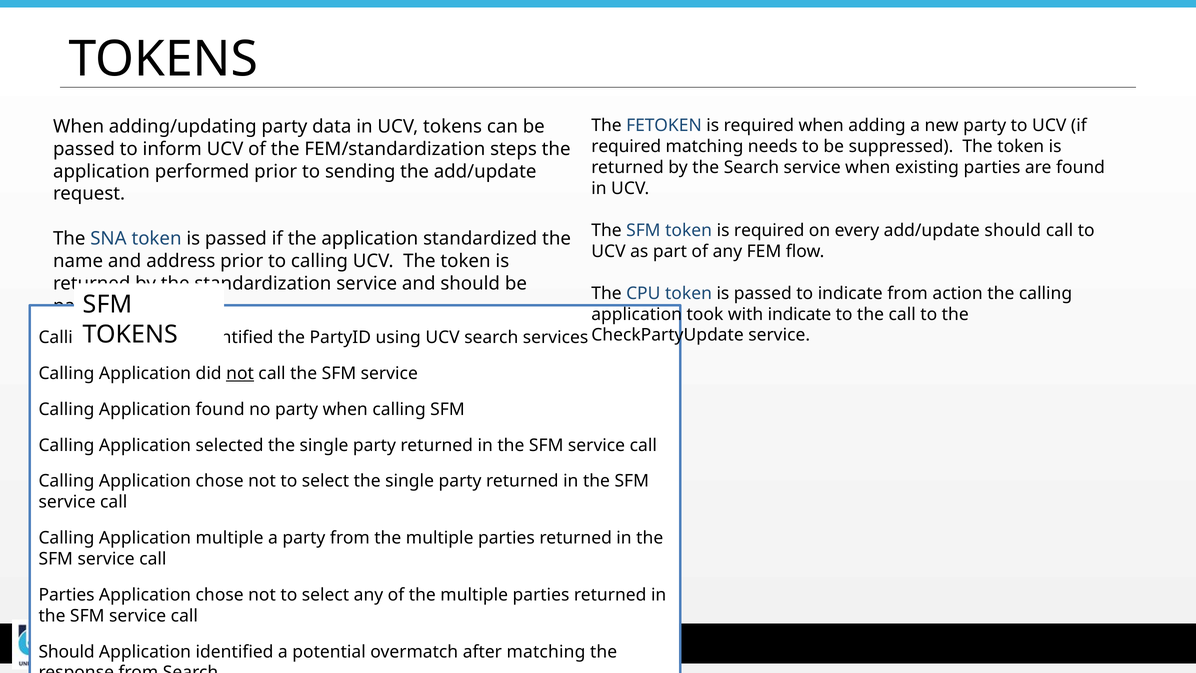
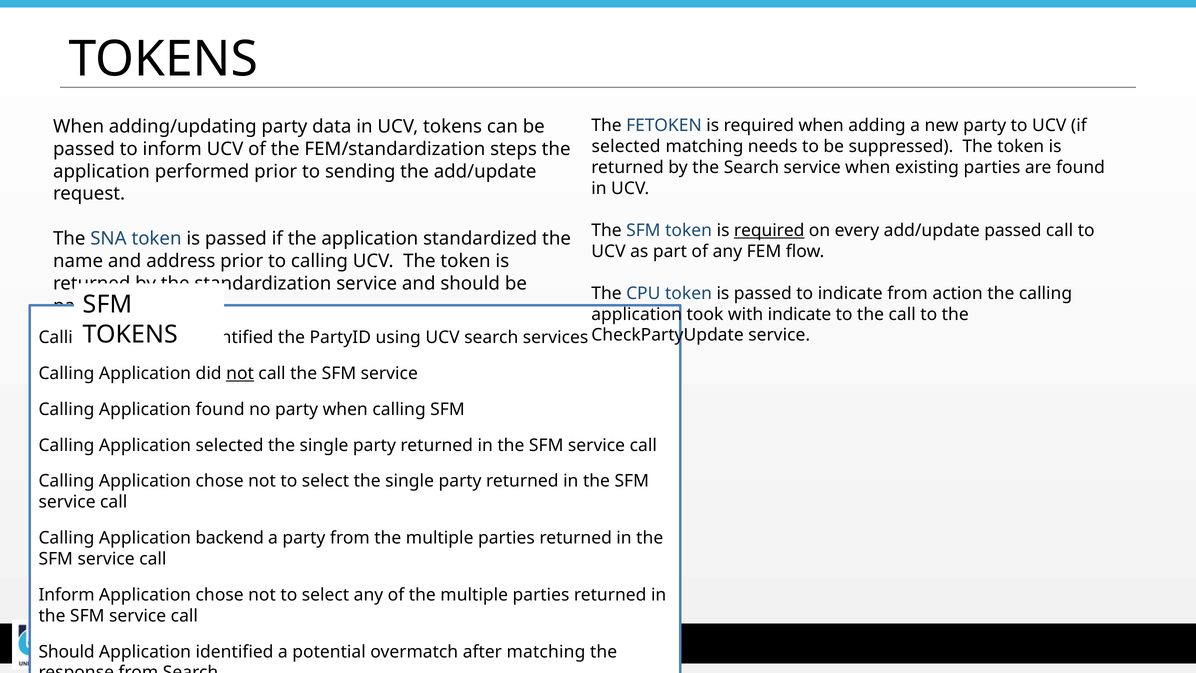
required: required -> selected (626, 147)
required underline: none -> present (769, 230)
add/update should: should -> passed (1013, 230)
Application multiple: multiple -> backend (230, 538)
Parties: Parties -> Inform (67, 595)
